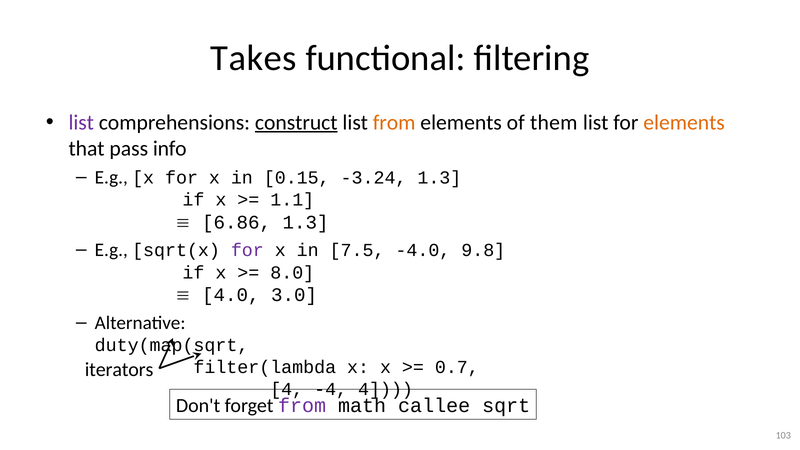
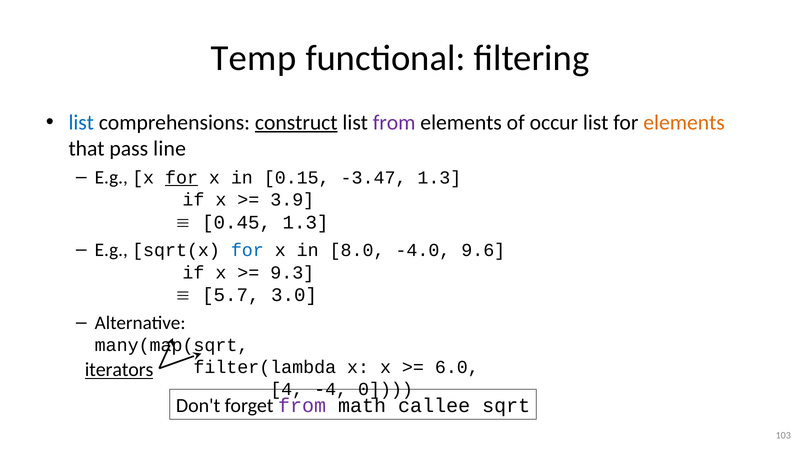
Takes: Takes -> Temp (253, 58)
list colour: purple -> blue (81, 123)
from colour: orange -> purple (394, 123)
them: them -> occur (554, 123)
info: info -> line (170, 148)
for underline: none -> present (182, 178)
-3.24: -3.24 -> -3.47 (374, 178)
1.1: 1.1 -> 3.9 (292, 200)
6.86: 6.86 -> 0.45 (237, 222)
for colour: purple -> blue (247, 250)
7.5: 7.5 -> 8.0 (357, 250)
9.8: 9.8 -> 9.6 (483, 250)
8.0: 8.0 -> 9.3 (292, 273)
4.0: 4.0 -> 5.7 (231, 295)
duty(map(sqrt: duty(map(sqrt -> many(map(sqrt (172, 345)
0.7: 0.7 -> 6.0 (457, 367)
iterators underline: none -> present (119, 370)
-4 4: 4 -> 0 (386, 389)
